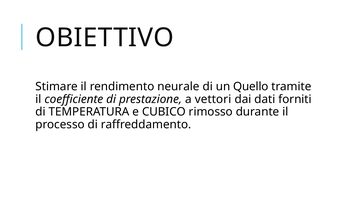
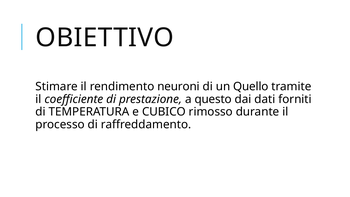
neurale: neurale -> neuroni (179, 87)
vettori: vettori -> questo (213, 99)
